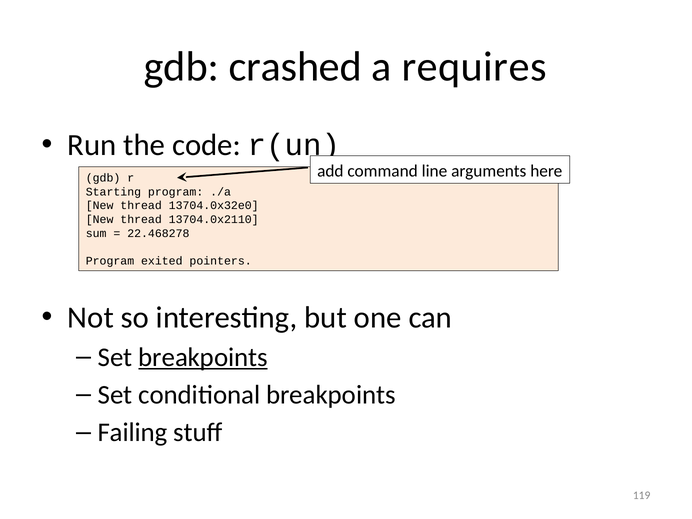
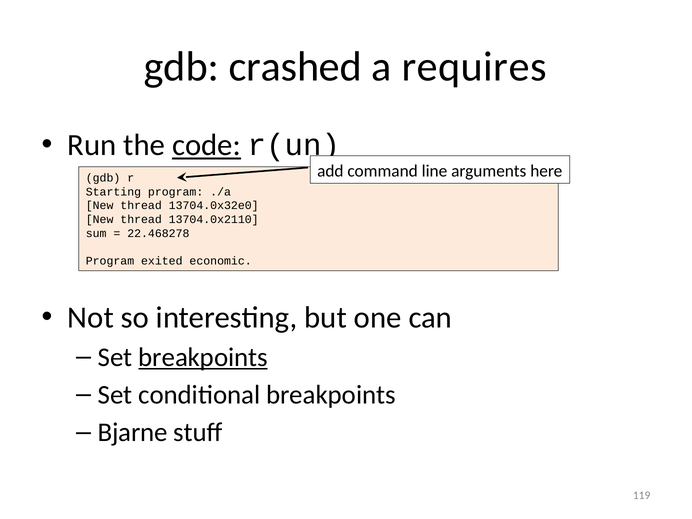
code underline: none -> present (206, 145)
pointers: pointers -> economic (221, 261)
Failing: Failing -> Bjarne (133, 433)
